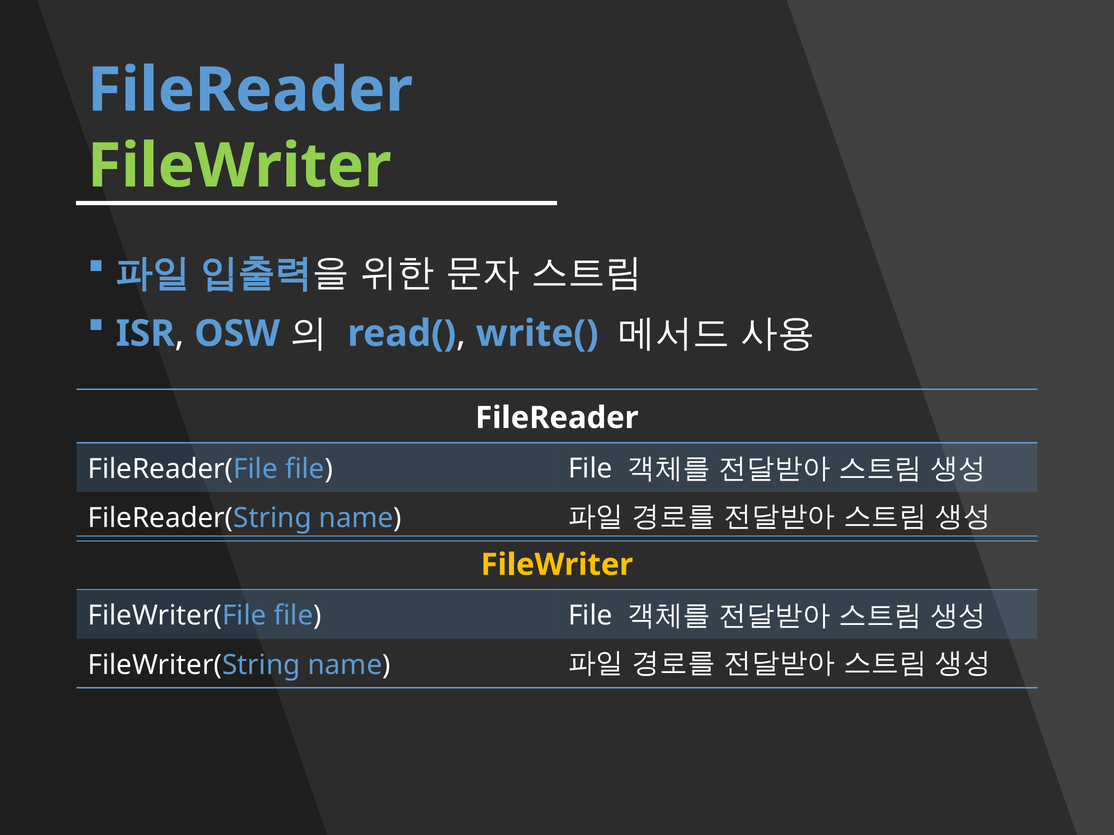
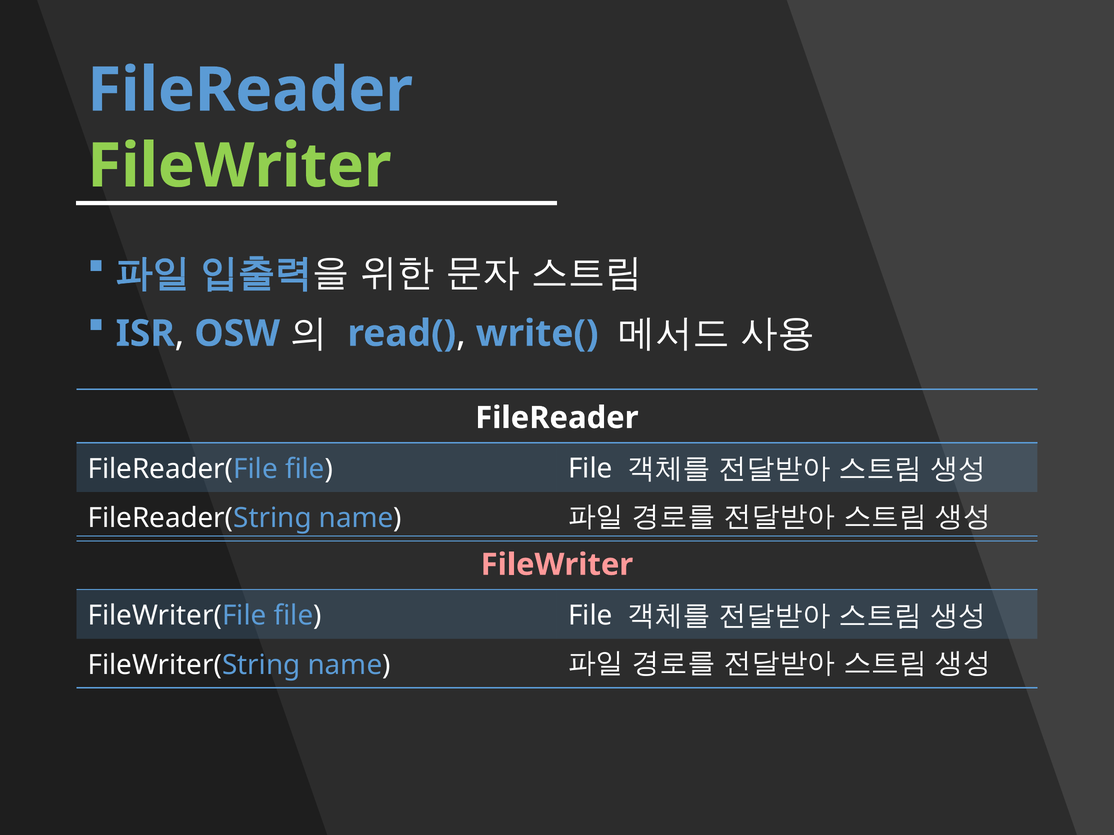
FileWriter colour: yellow -> pink (557, 565)
